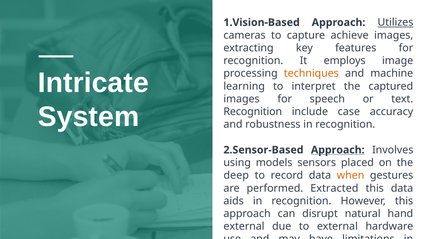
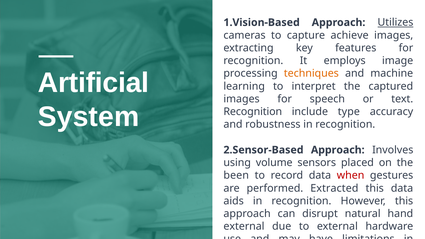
Intricate: Intricate -> Artificial (94, 83)
case: case -> type (349, 112)
Approach underline: present -> none (338, 150)
models: models -> volume (274, 163)
deep: deep -> been (236, 175)
when colour: orange -> red (351, 175)
